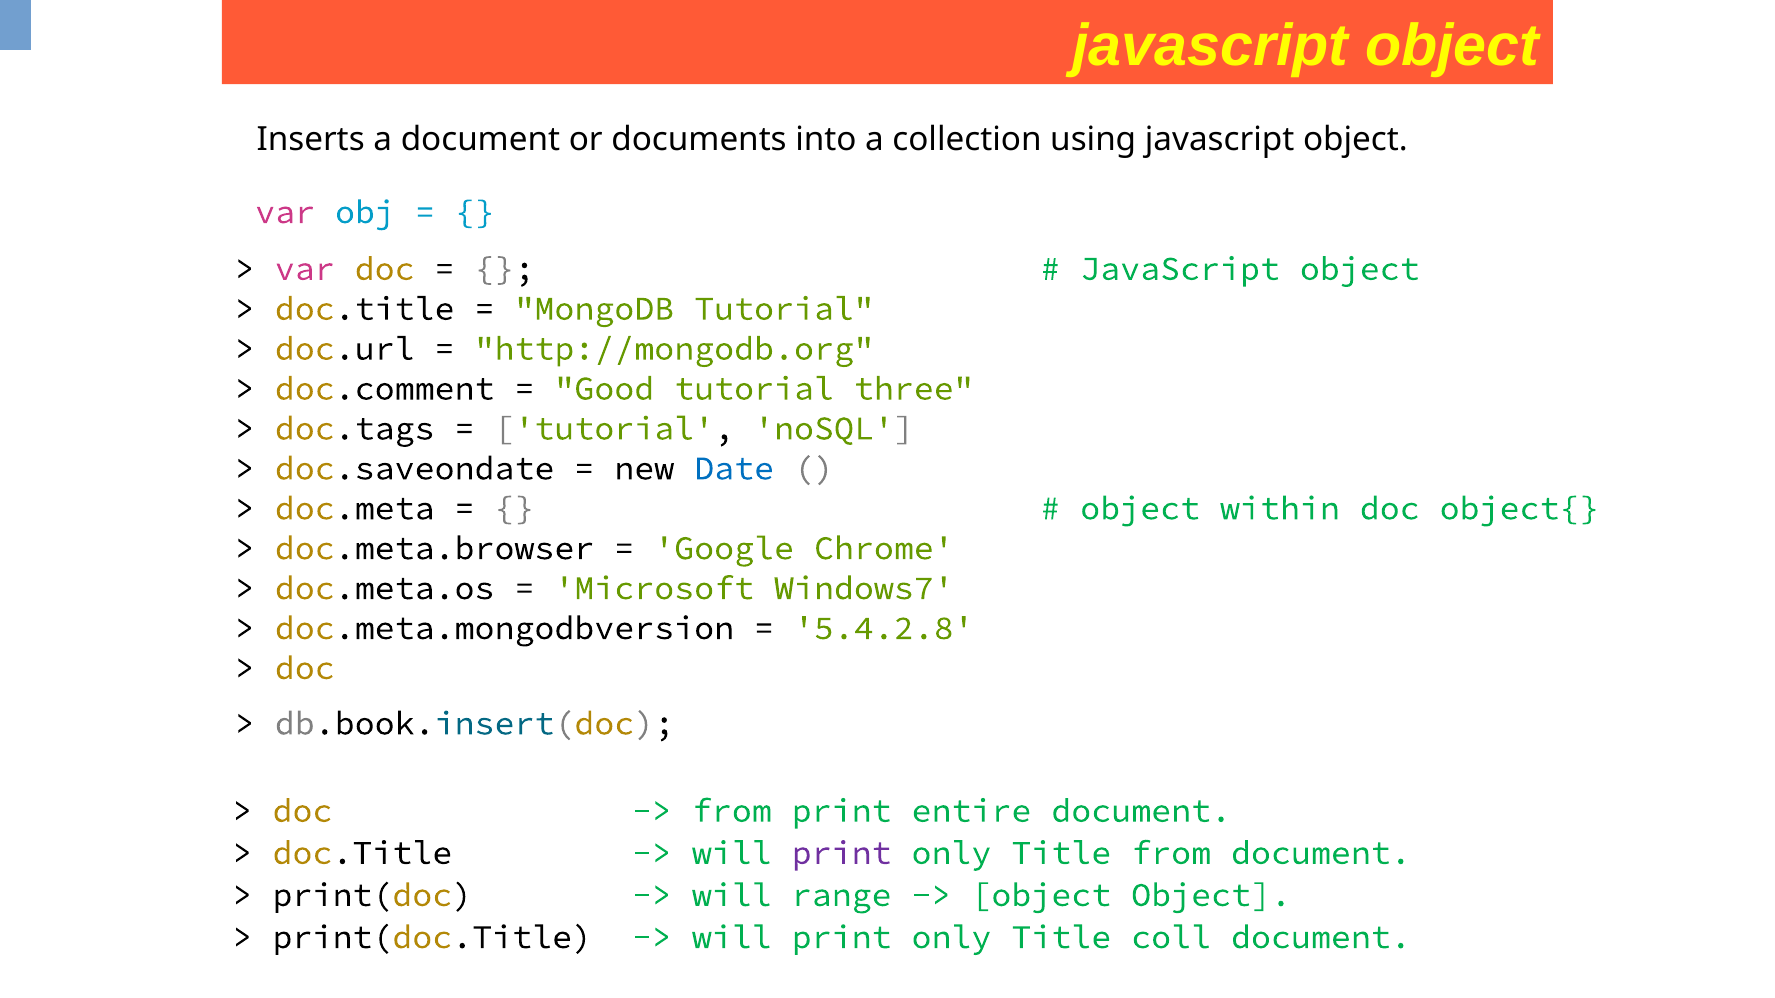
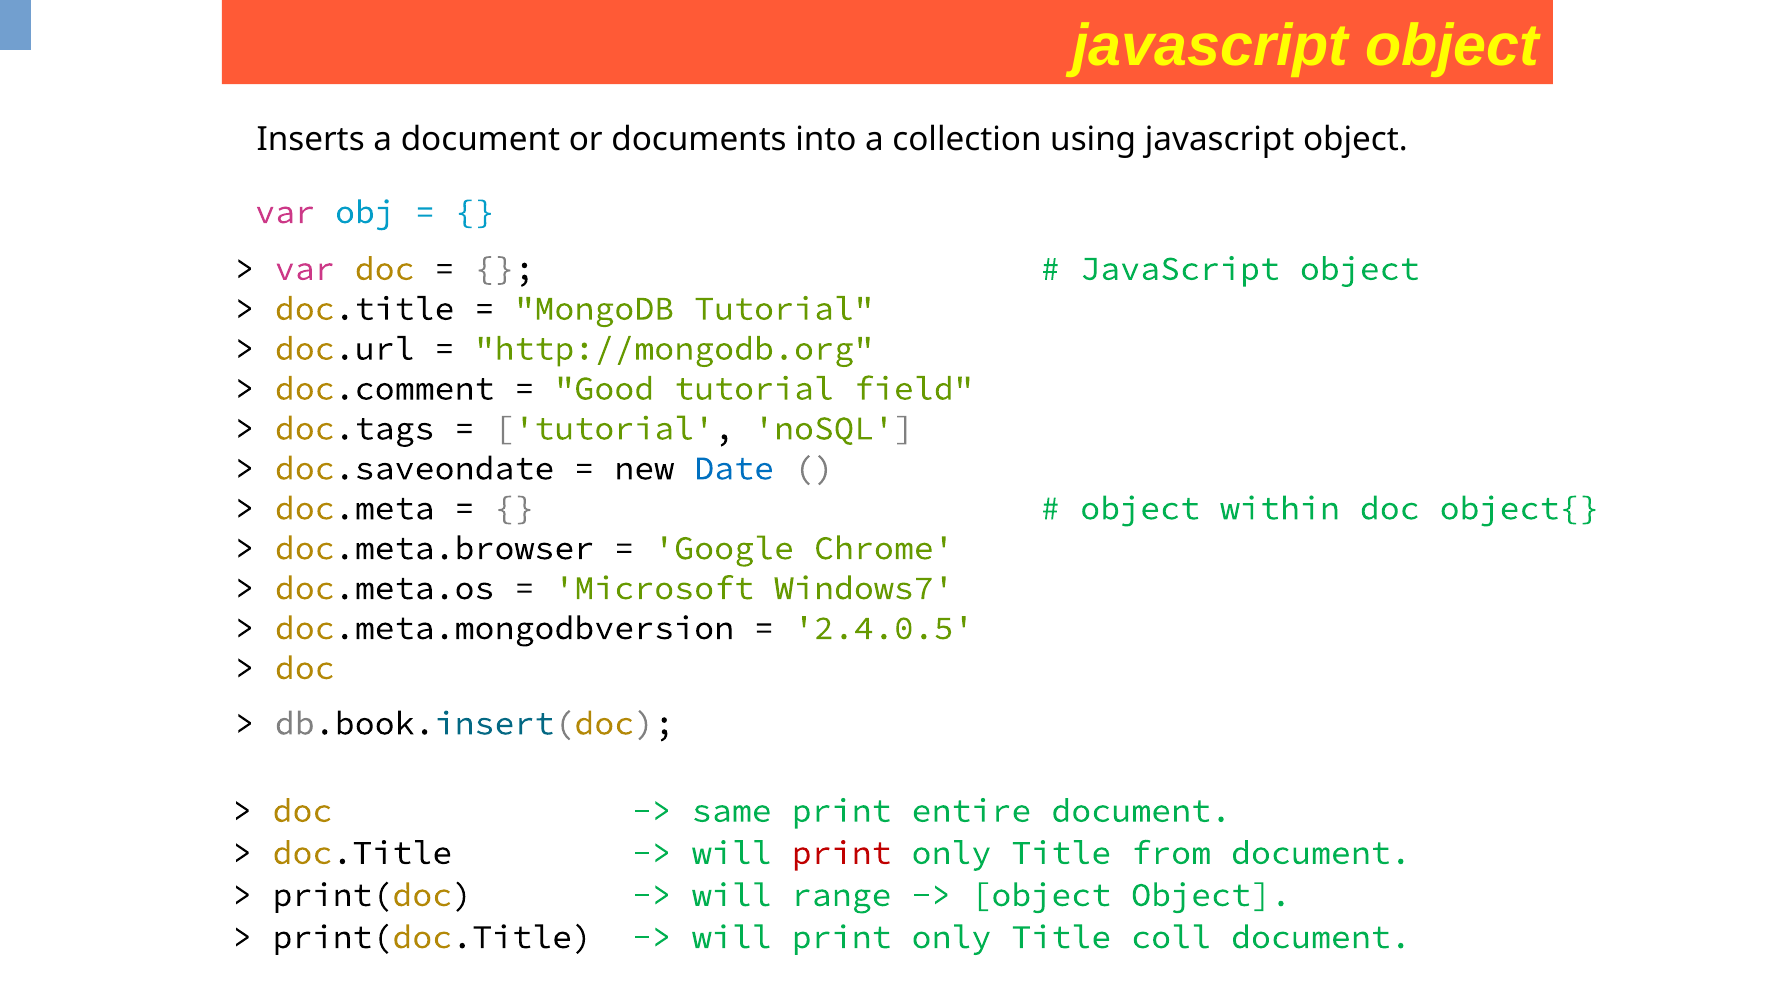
three: three -> field (914, 389)
5.4.2.8: 5.4.2.8 -> 2.4.0.5 (884, 628)
from: from -> same (732, 811)
print colour: purple -> red (842, 853)
